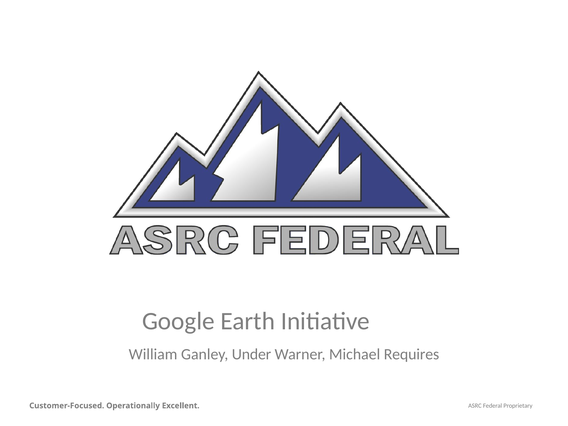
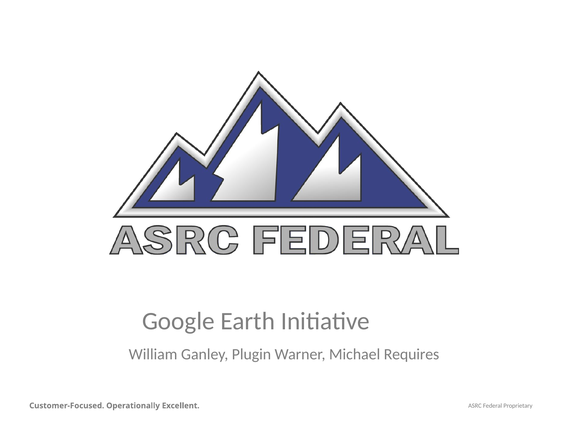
Under: Under -> Plugin (251, 354)
